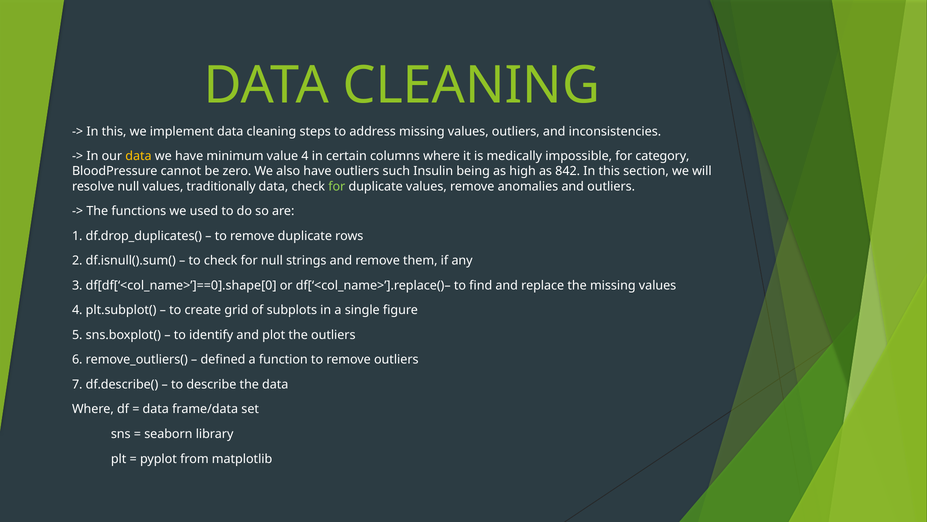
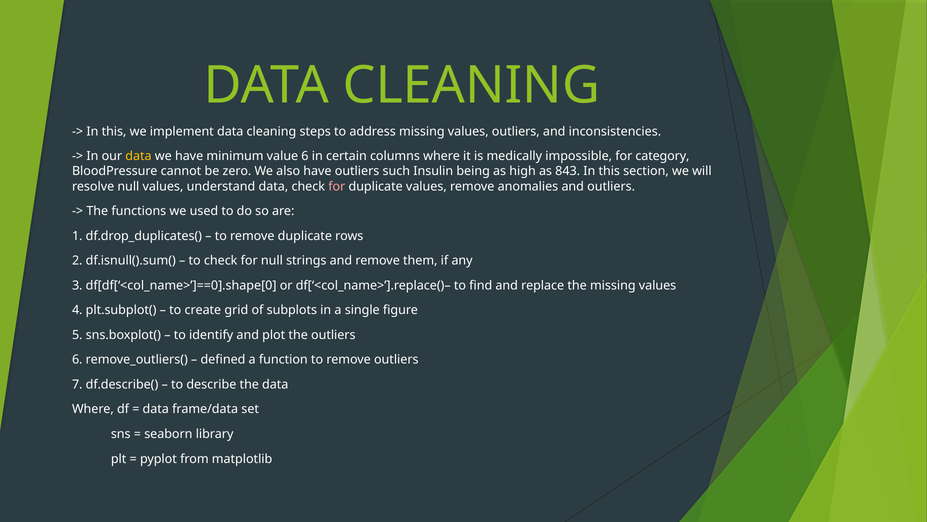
value 4: 4 -> 6 (305, 156)
842: 842 -> 843 (568, 171)
traditionally: traditionally -> understand (221, 186)
for colour: light green -> pink (337, 186)
